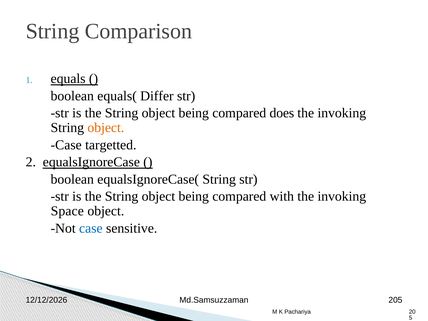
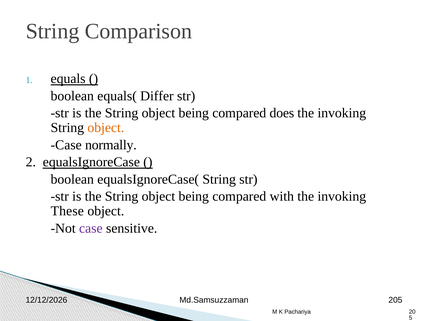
targetted: targetted -> normally (111, 145)
Space: Space -> These (67, 211)
case colour: blue -> purple (91, 228)
